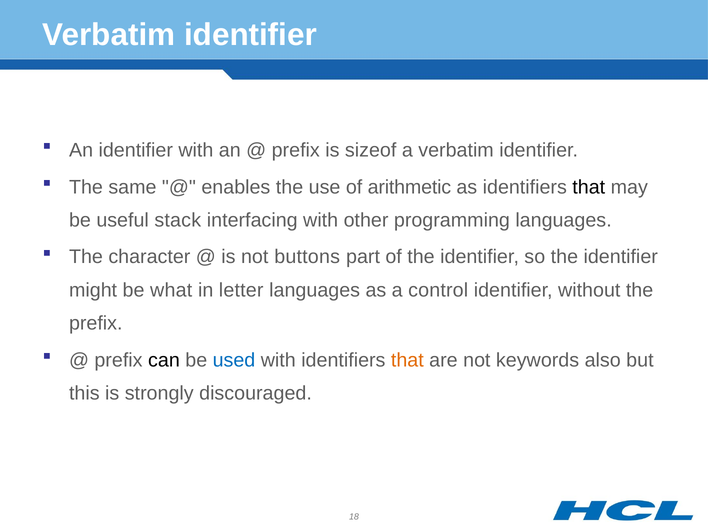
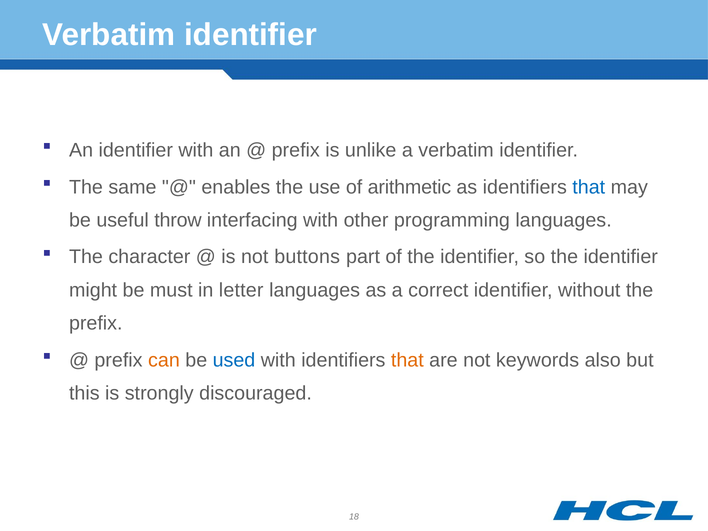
sizeof: sizeof -> unlike (371, 150)
that colour: black -> blue (589, 187)
stack: stack -> throw (178, 220)
what: what -> must (171, 290)
control: control -> correct (438, 290)
can colour: black -> orange (164, 360)
